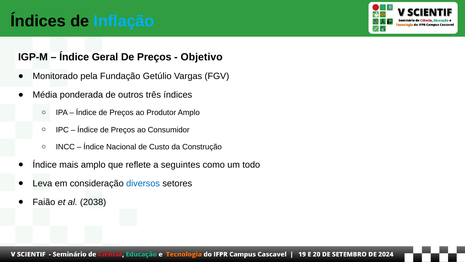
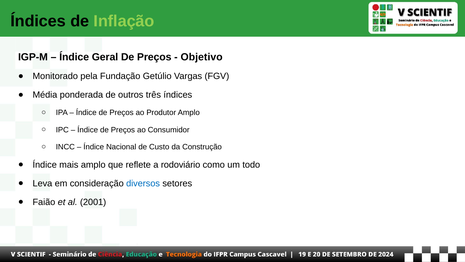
Inflação colour: light blue -> light green (124, 21)
seguintes: seguintes -> rodoviário (181, 165)
2038: 2038 -> 2001 (93, 202)
